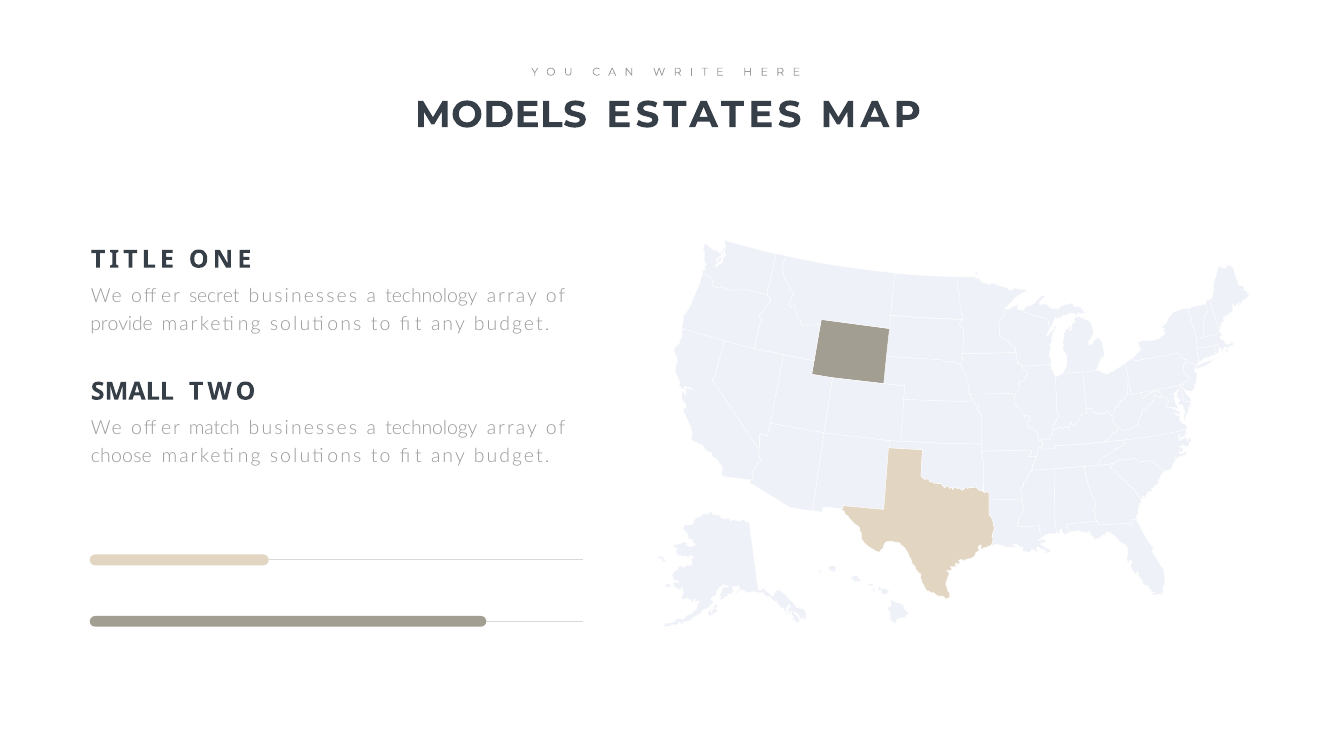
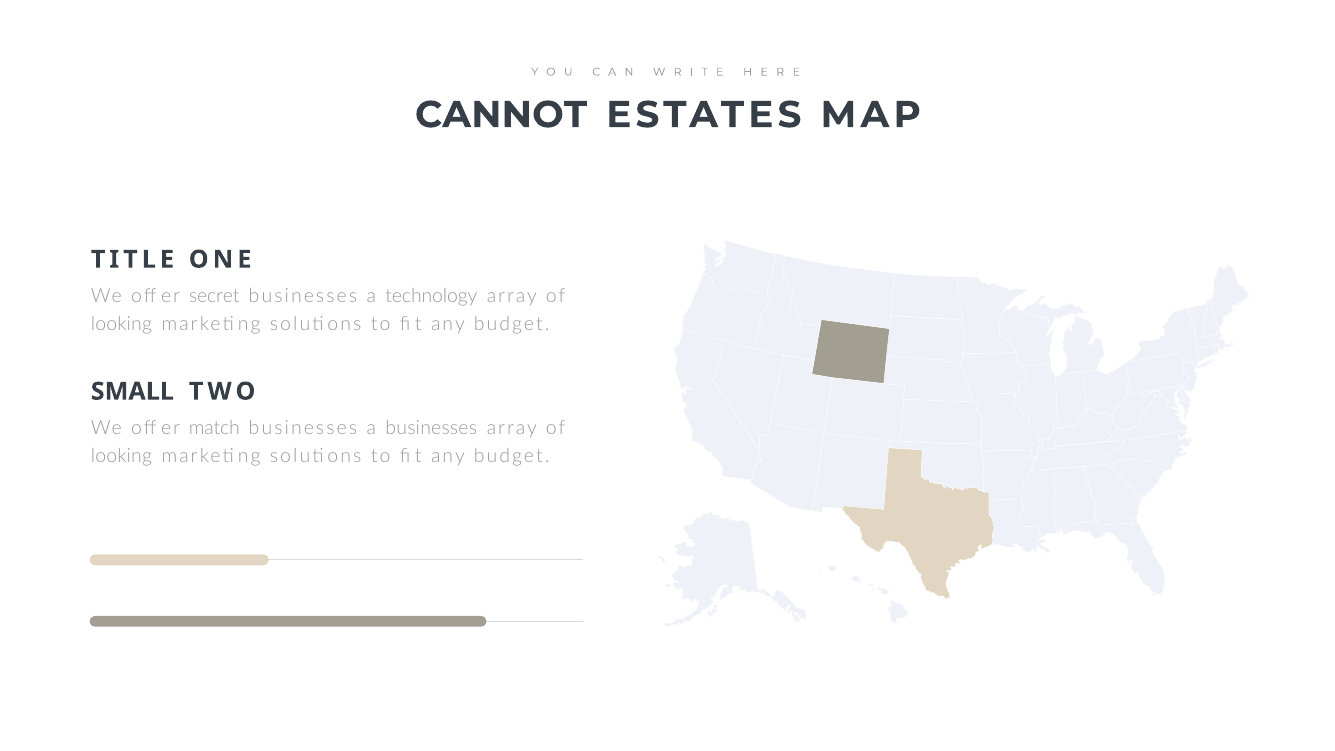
MODELS: MODELS -> CANNOT (501, 115)
provide: provide -> looking (121, 325)
technology: technology -> businesses (431, 428)
choose: choose -> looking (121, 457)
